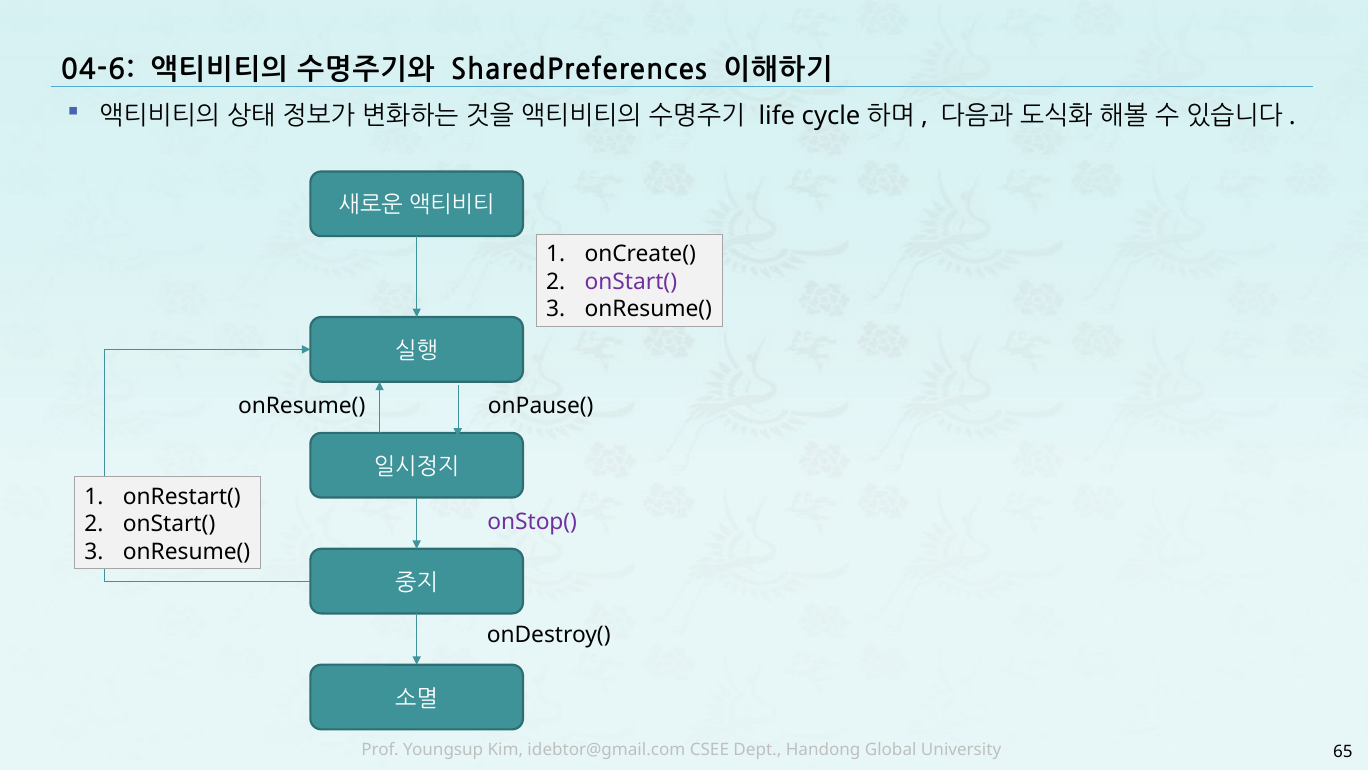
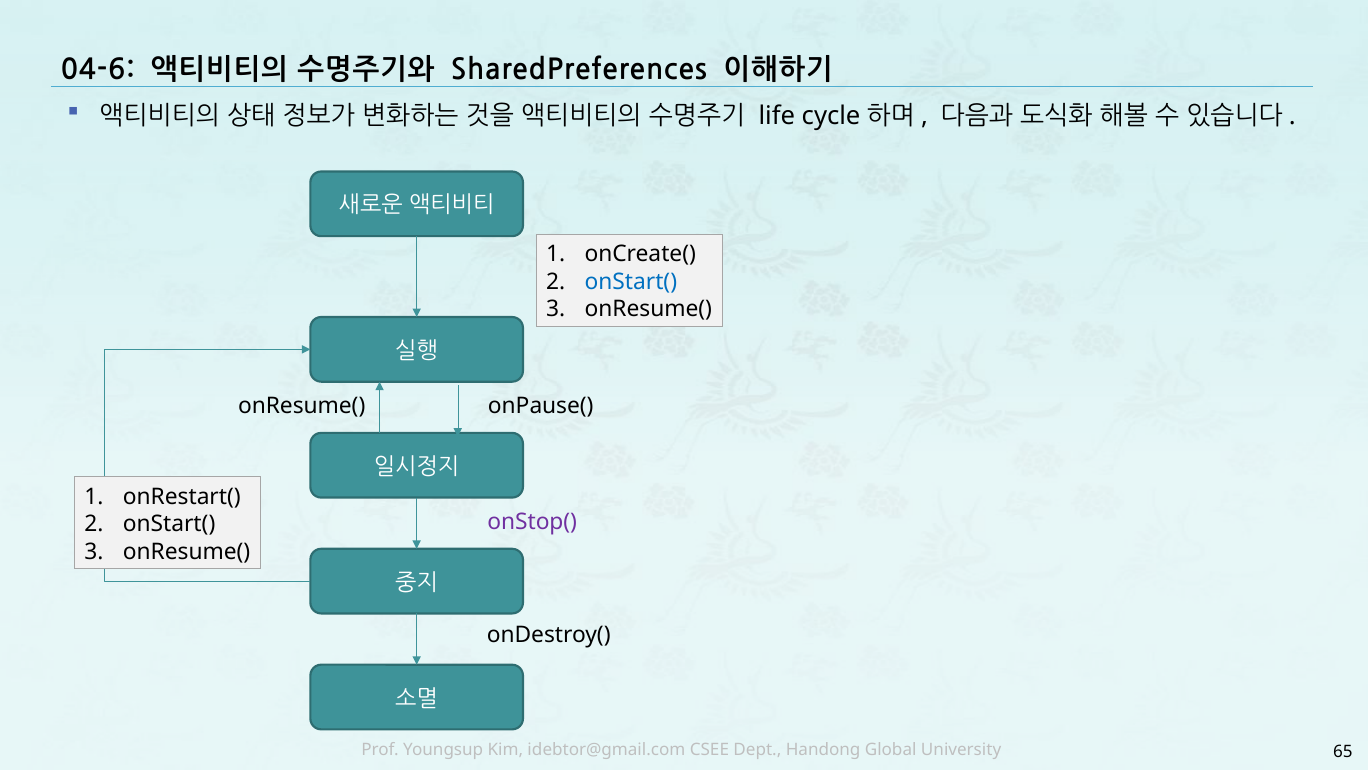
onStart( colour: purple -> blue (631, 282)
